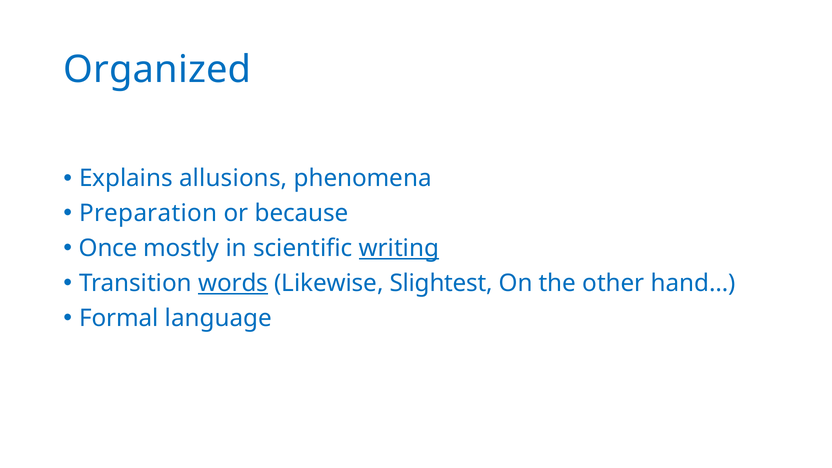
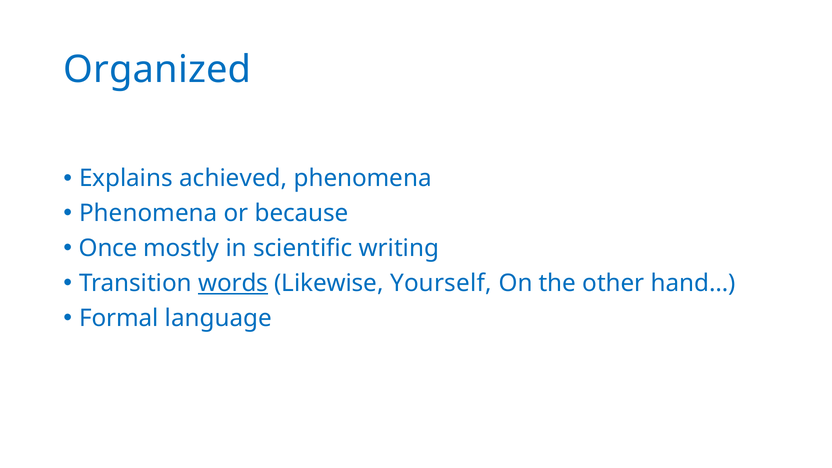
allusions: allusions -> achieved (233, 178)
Preparation: Preparation -> Phenomena (148, 213)
writing underline: present -> none (399, 248)
Slightest: Slightest -> Yourself (441, 283)
